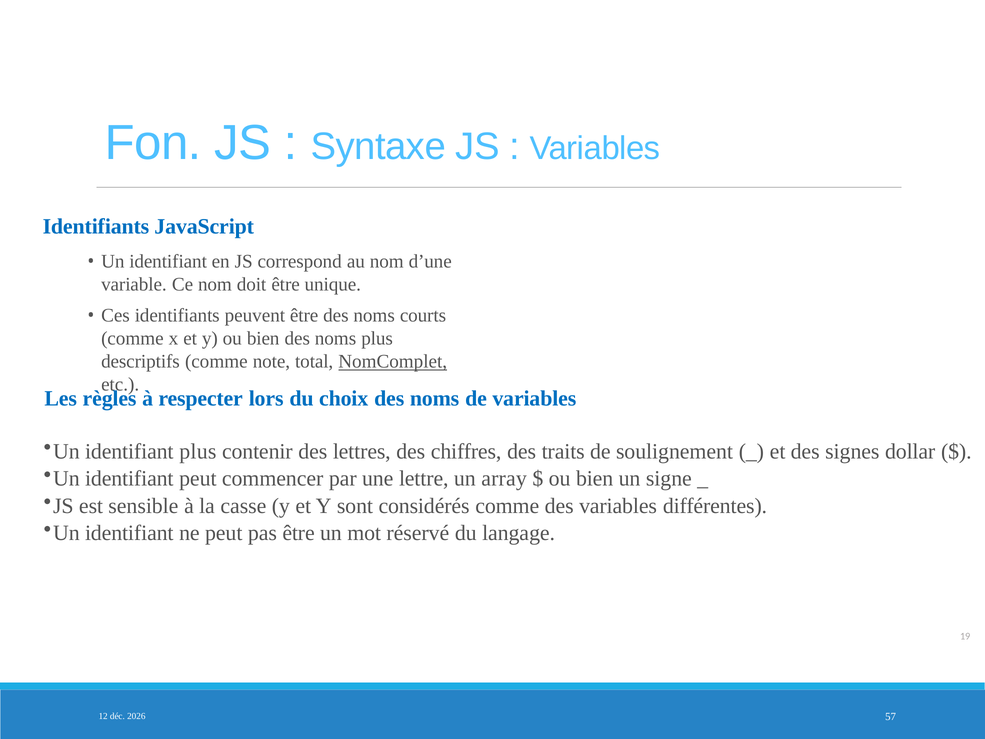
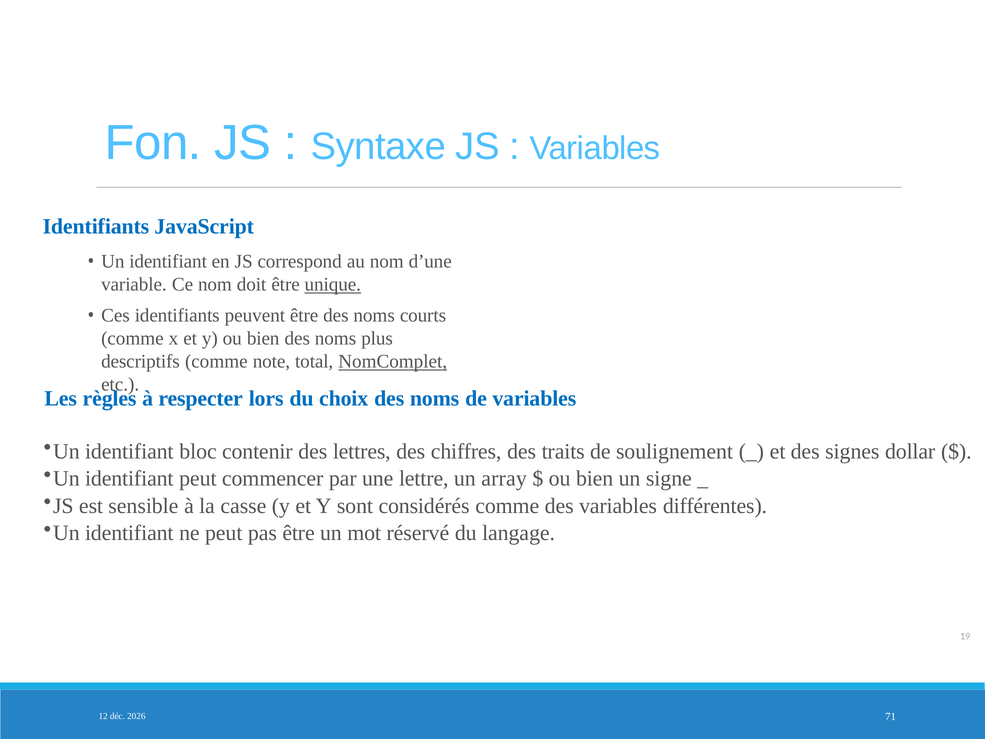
unique underline: none -> present (333, 285)
identifiant plus: plus -> bloc (198, 451)
57: 57 -> 71 (891, 716)
